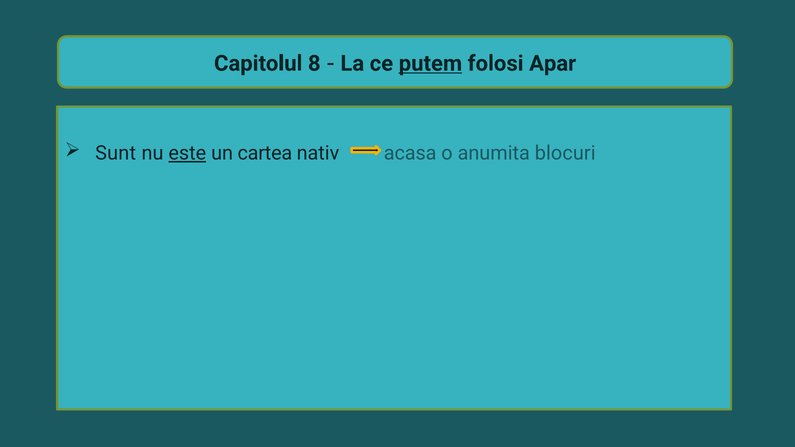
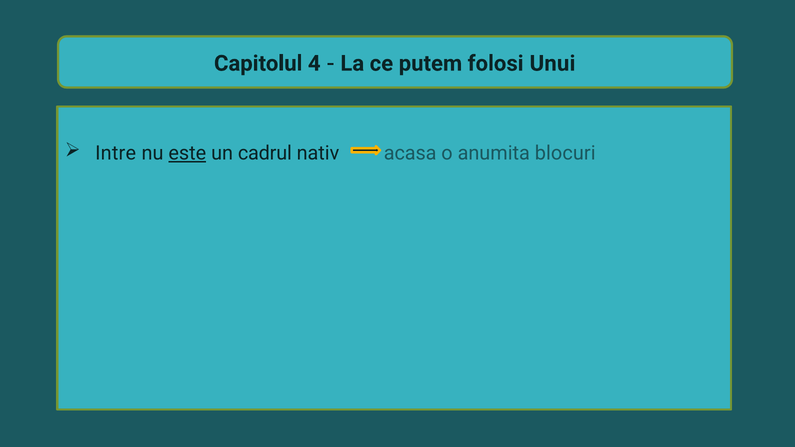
8: 8 -> 4 (314, 63)
putem underline: present -> none (430, 63)
Apar: Apar -> Unui (553, 63)
Sunt: Sunt -> Intre (116, 153)
cartea: cartea -> cadrul (265, 153)
